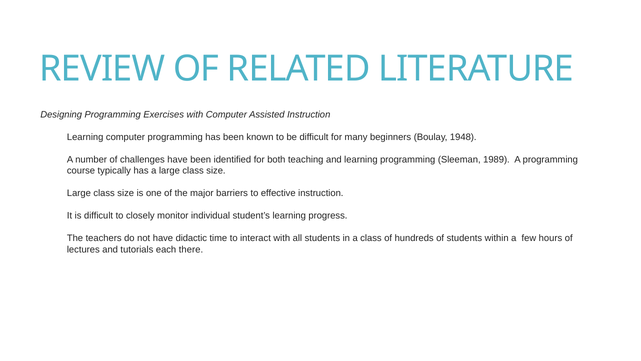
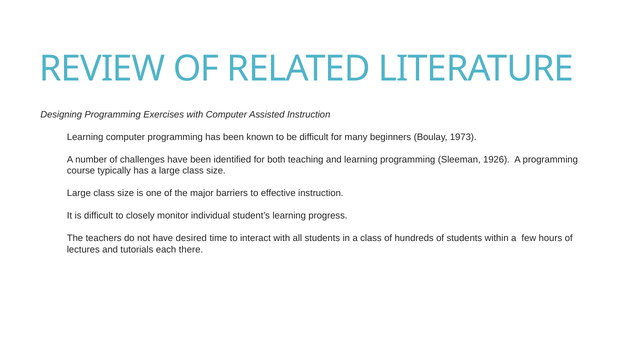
1948: 1948 -> 1973 (463, 137)
1989: 1989 -> 1926 (496, 159)
didactic: didactic -> desired (191, 238)
